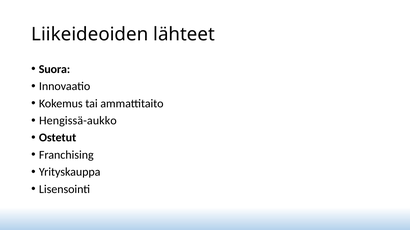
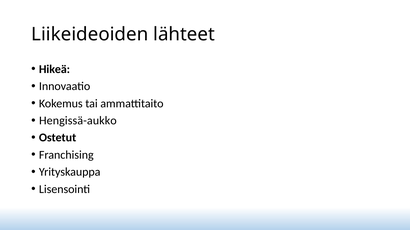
Suora: Suora -> Hikeä (54, 69)
